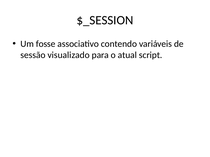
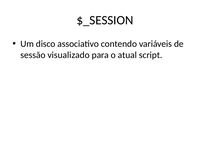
fosse: fosse -> disco (46, 44)
